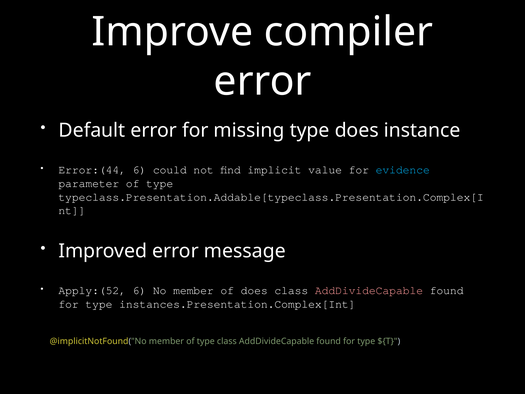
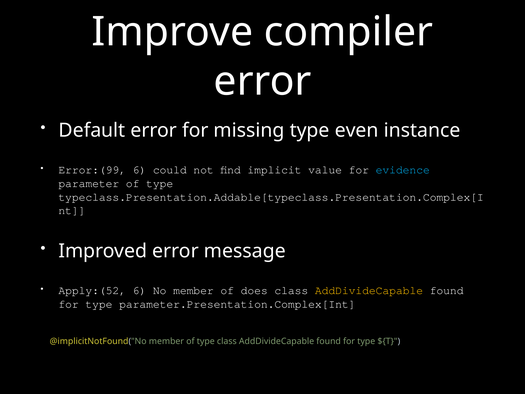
type does: does -> even (357, 130)
Error:(44: Error:(44 -> Error:(99 (92, 170)
AddDivideCapable colour: pink -> yellow (369, 290)
instances.Presentation.Complex[Int: instances.Presentation.Complex[Int -> parameter.Presentation.Complex[Int (237, 304)
